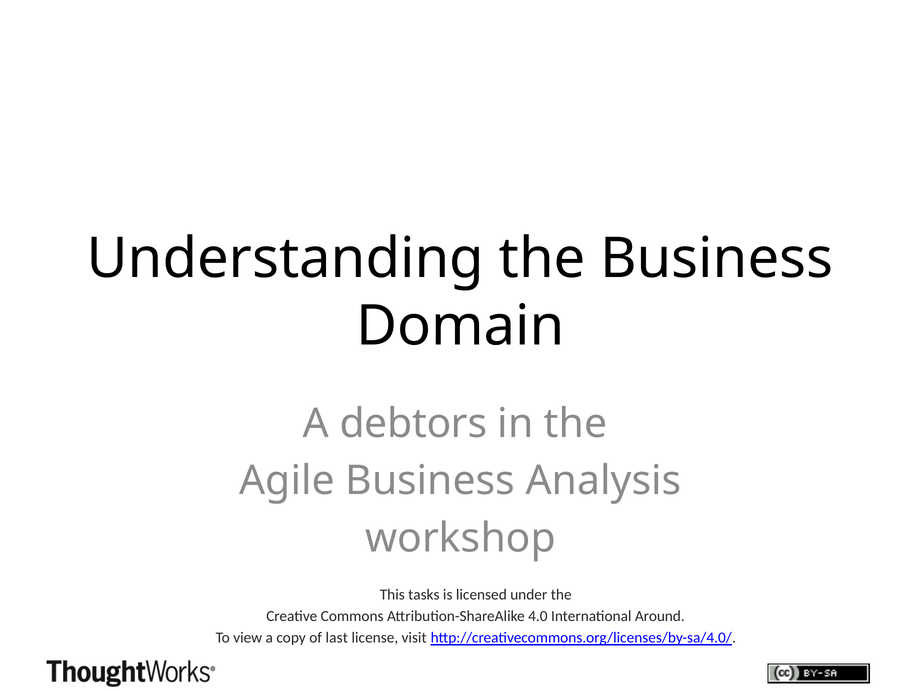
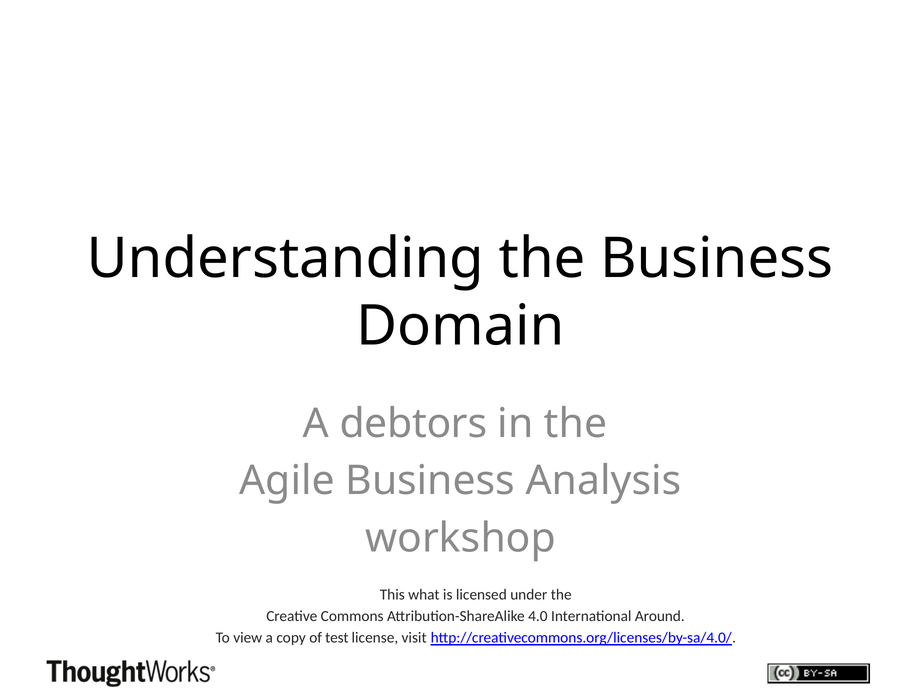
tasks: tasks -> what (424, 595)
last: last -> test (337, 638)
